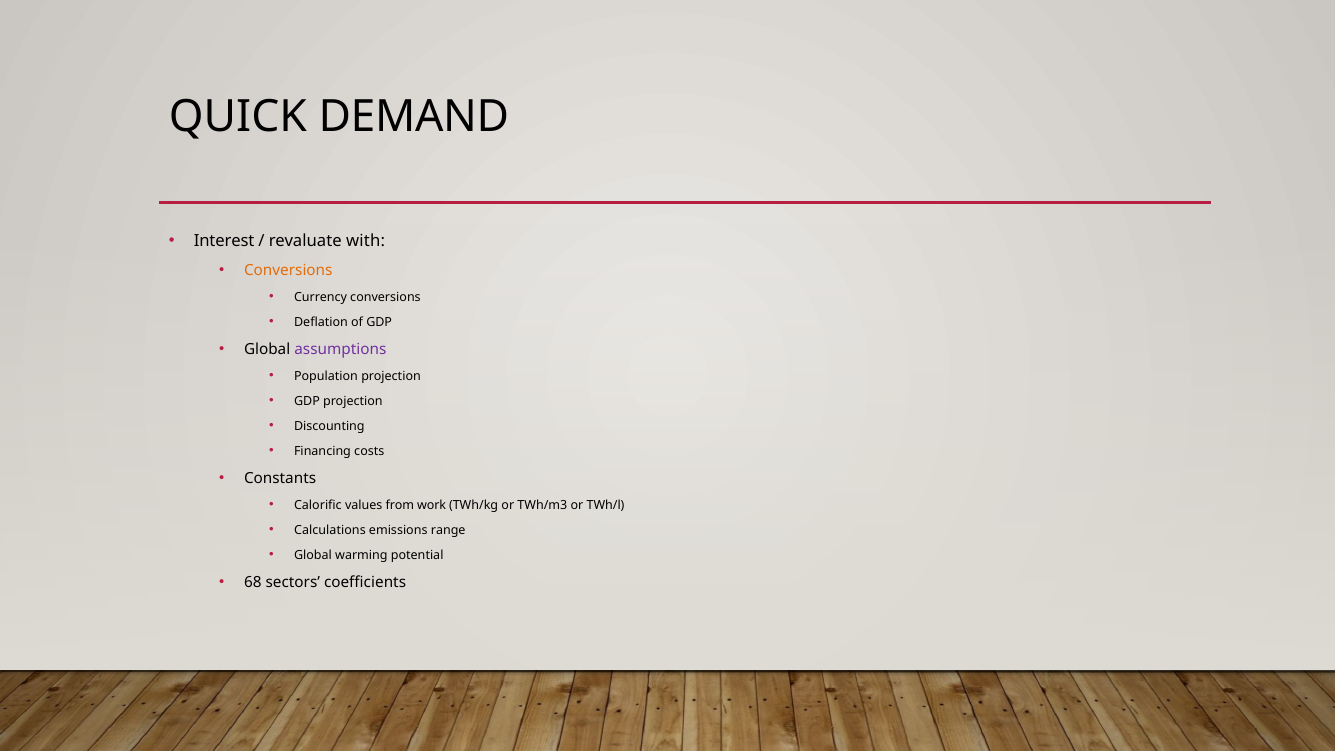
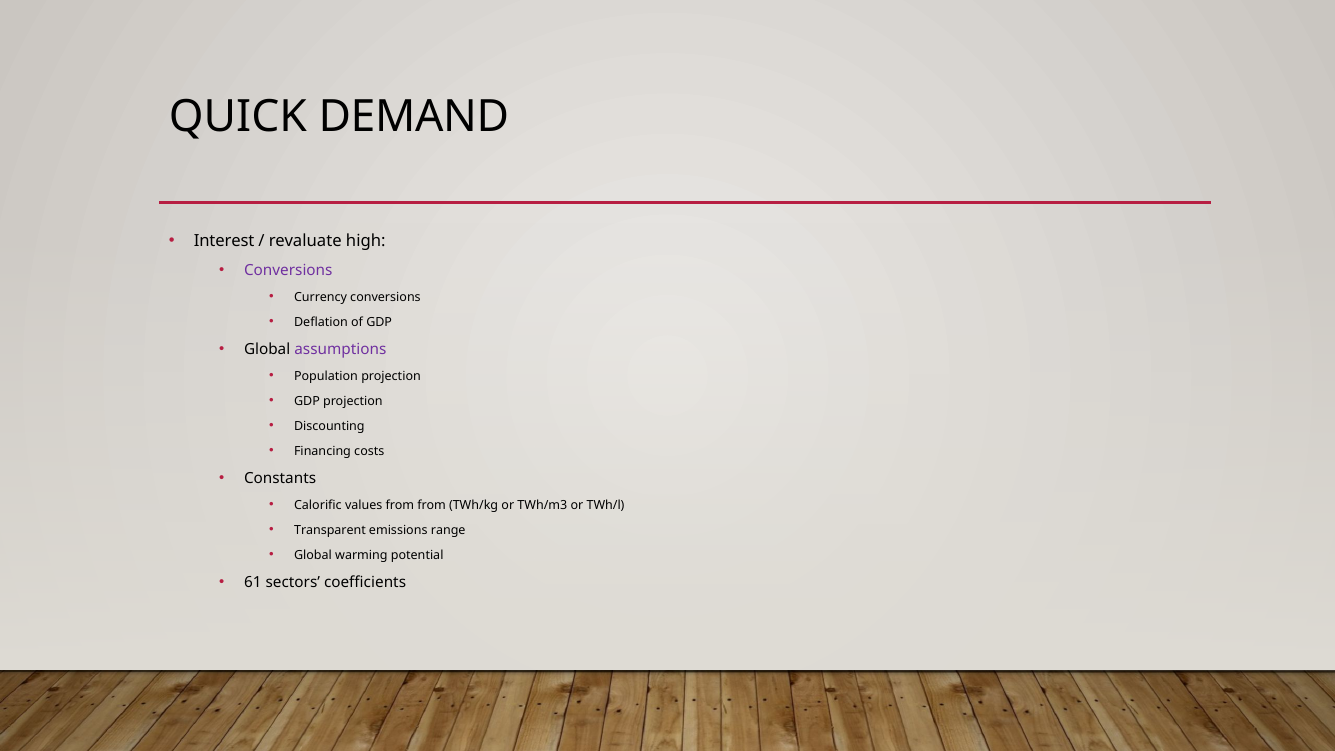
with: with -> high (366, 241)
Conversions colour: orange -> purple (288, 271)
from work: work -> from (432, 505)
Calculations: Calculations -> Transparent (330, 530)
68: 68 -> 61 (253, 582)
